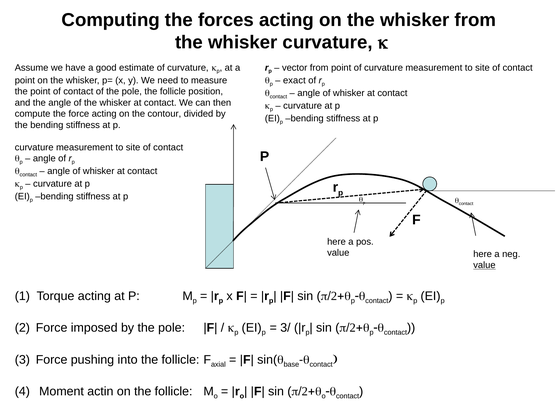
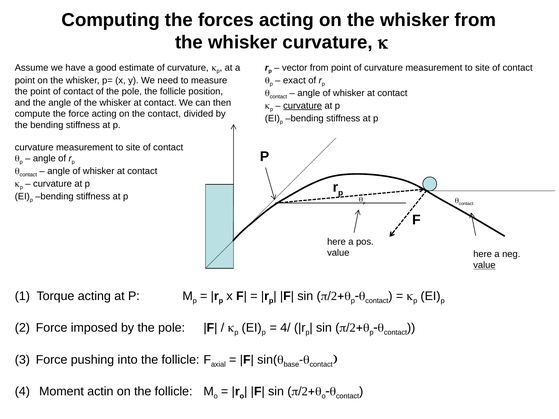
curvature underline: none -> present (303, 106)
the contour: contour -> contact (164, 114)
3/: 3/ -> 4/ (285, 328)
